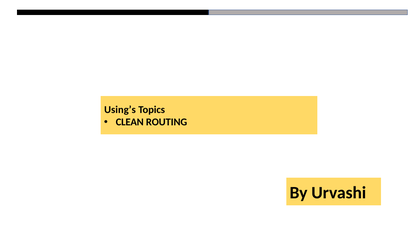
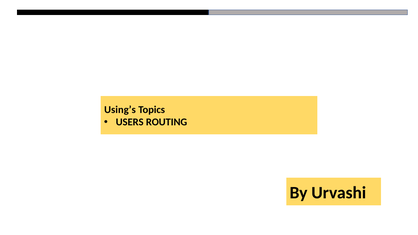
CLEAN: CLEAN -> USERS (130, 122)
